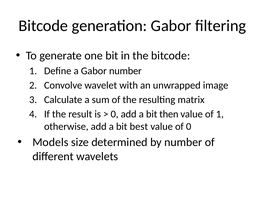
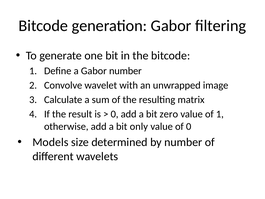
then: then -> zero (169, 114)
best: best -> only (139, 126)
